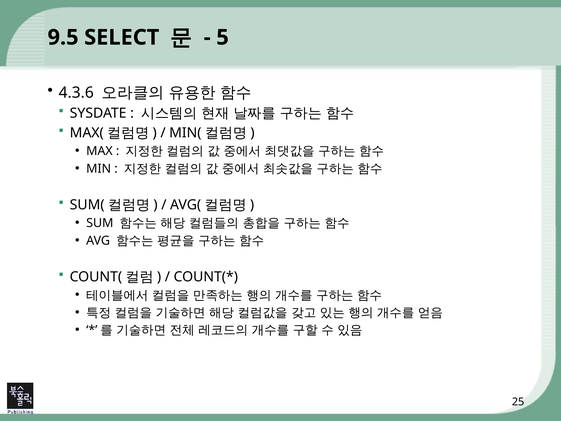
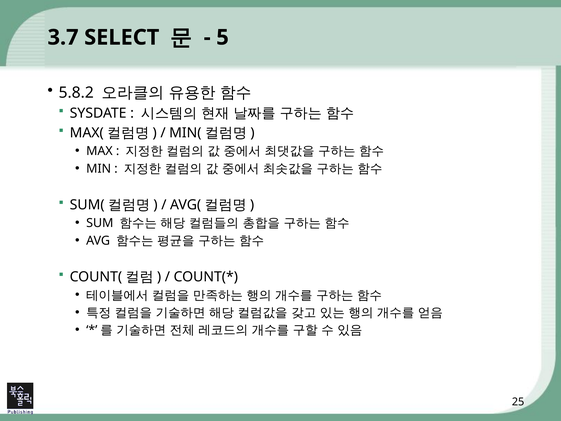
9.5: 9.5 -> 3.7 (63, 37)
4.3.6: 4.3.6 -> 5.8.2 (76, 93)
